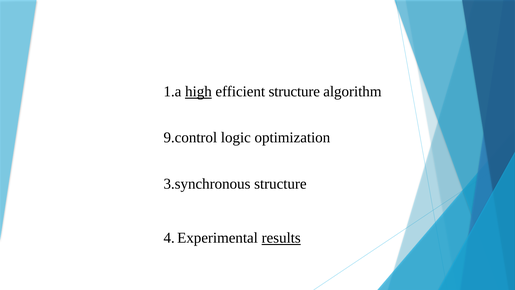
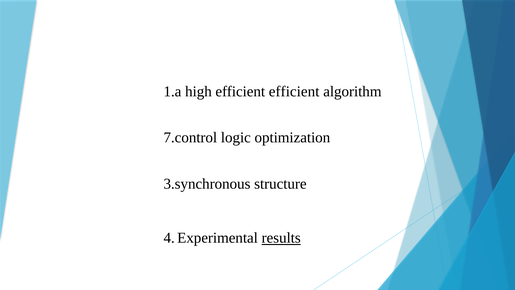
high underline: present -> none (198, 91)
efficient structure: structure -> efficient (294, 91)
9.control: 9.control -> 7.control (190, 137)
